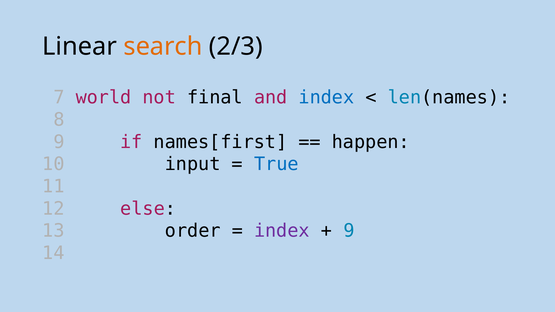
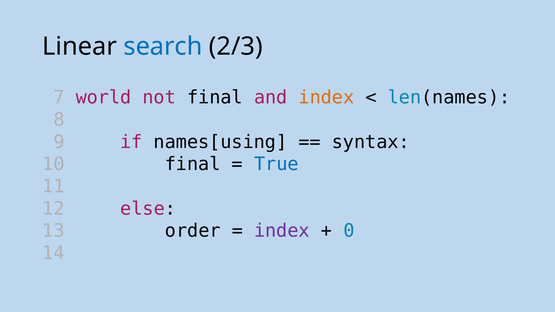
search colour: orange -> blue (163, 47)
index colour: blue -> orange (326, 98)
names[first: names[first -> names[using (220, 142)
happen: happen -> syntax (371, 142)
10 input: input -> final (193, 164)
9: 9 -> 0 (349, 231)
